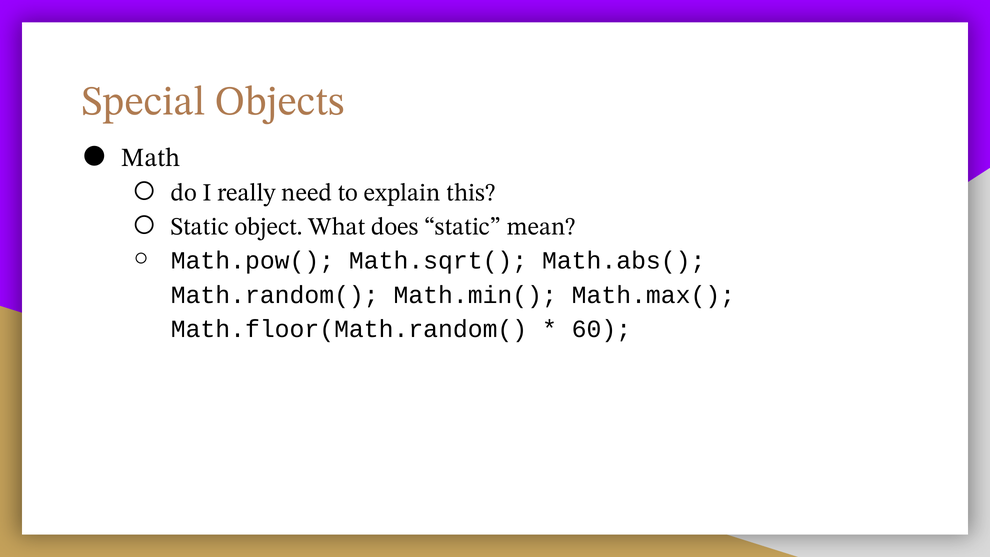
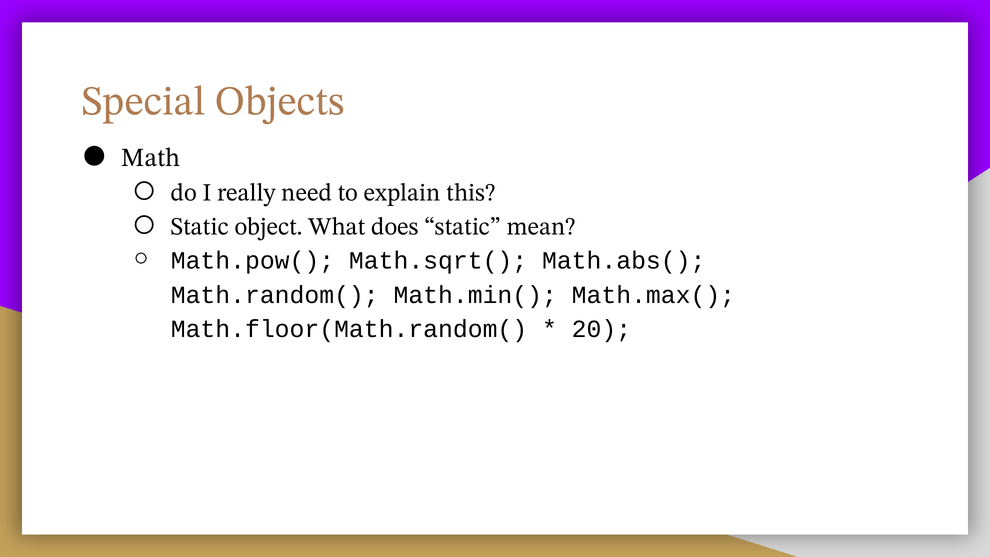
60: 60 -> 20 (601, 329)
